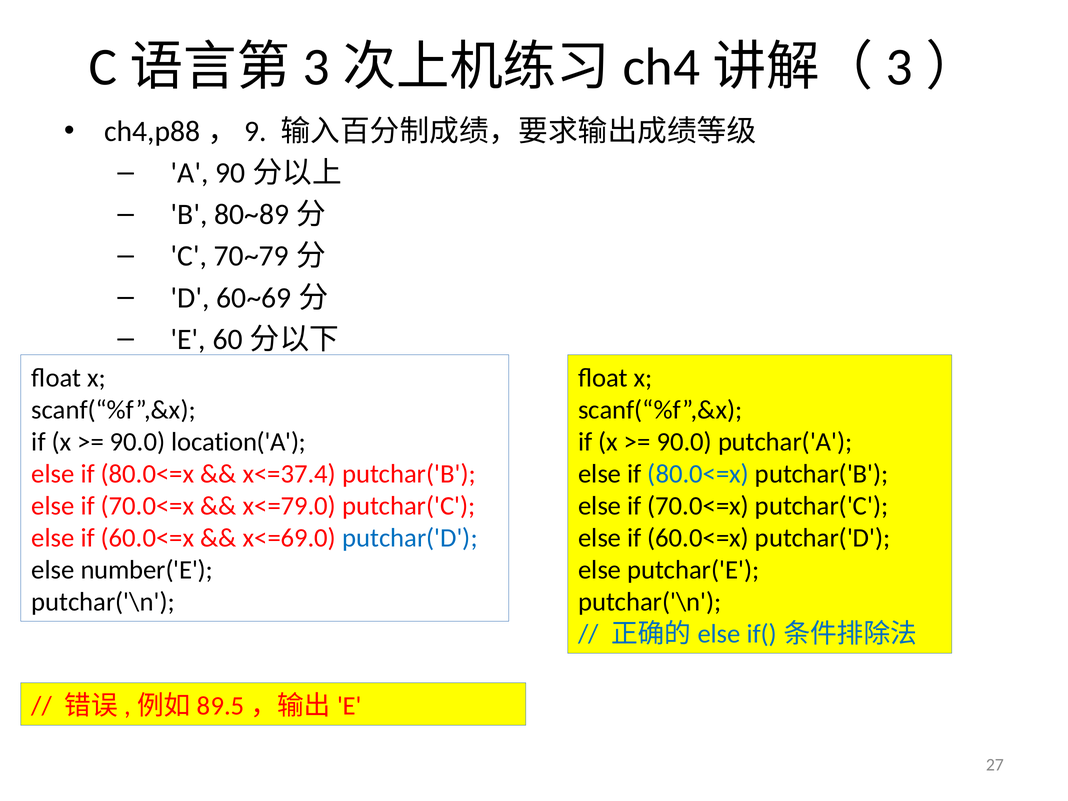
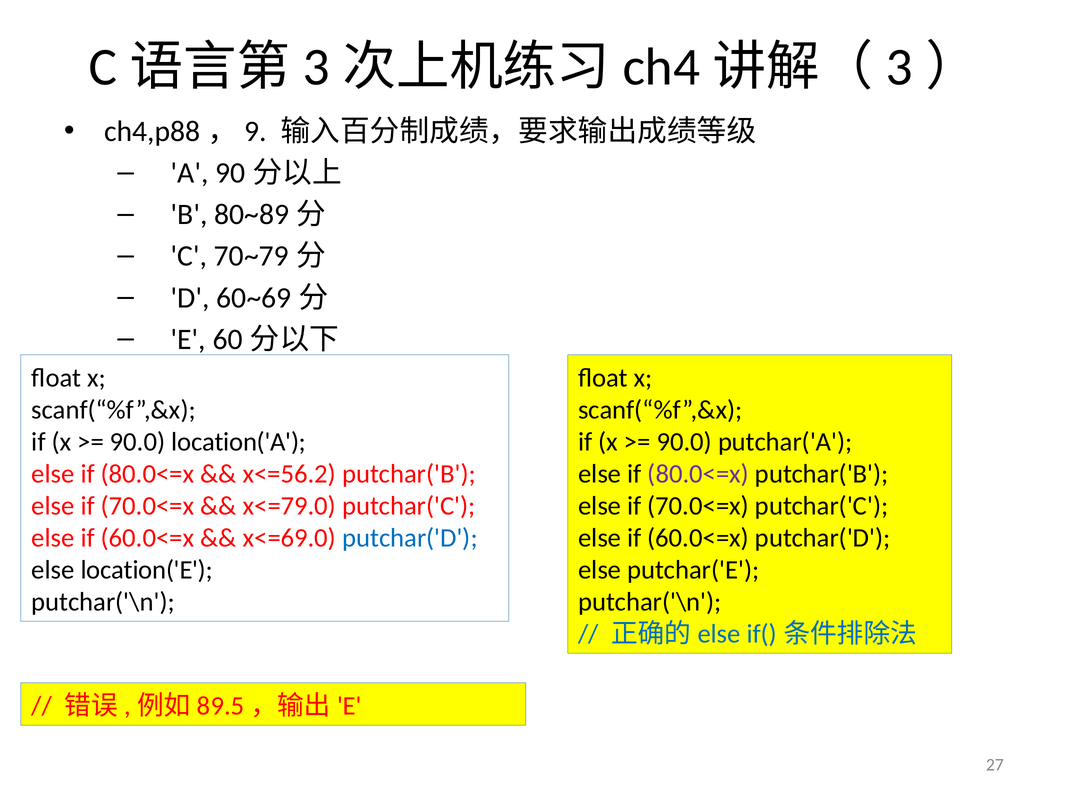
x<=37.4: x<=37.4 -> x<=56.2 (289, 474)
80.0<=x colour: blue -> purple (698, 474)
number('E: number('E -> location('E (147, 570)
